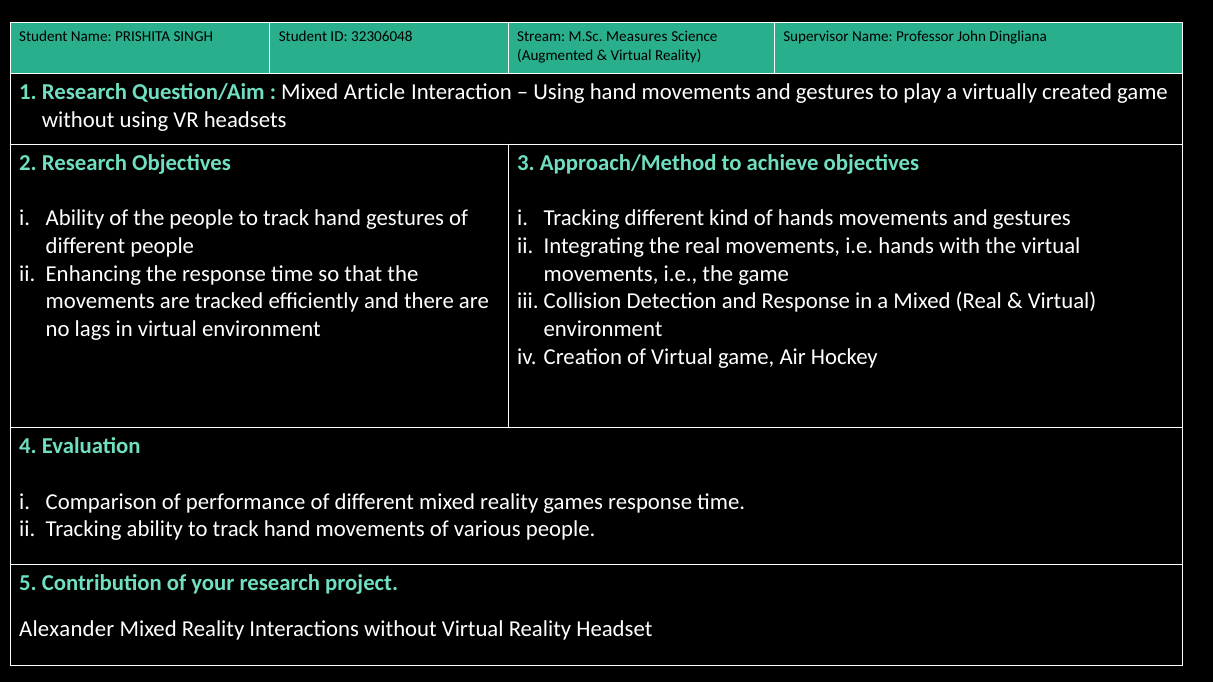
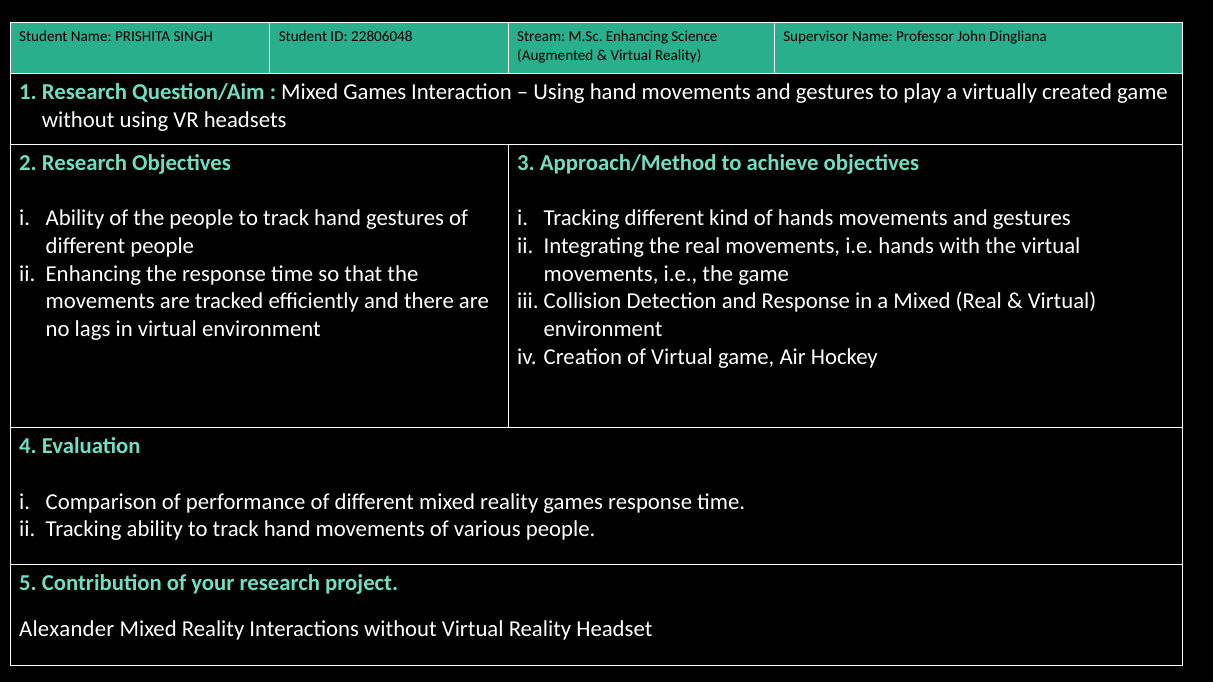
32306048: 32306048 -> 22806048 (382, 37)
M.Sc Measures: Measures -> Enhancing (637, 37)
Mixed Article: Article -> Games (375, 92)
